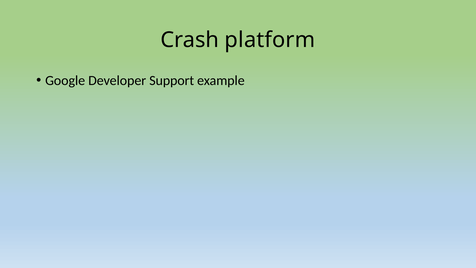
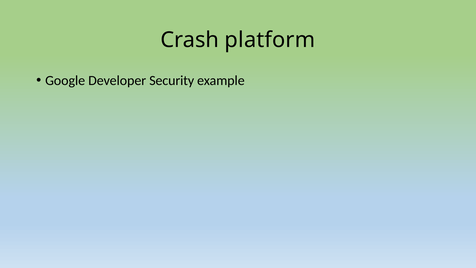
Support: Support -> Security (172, 80)
